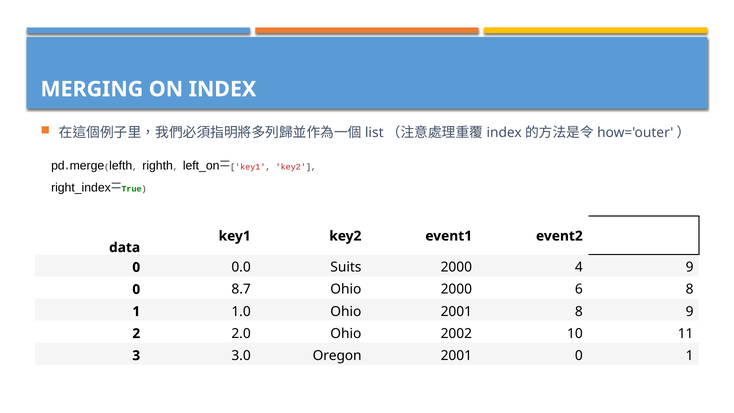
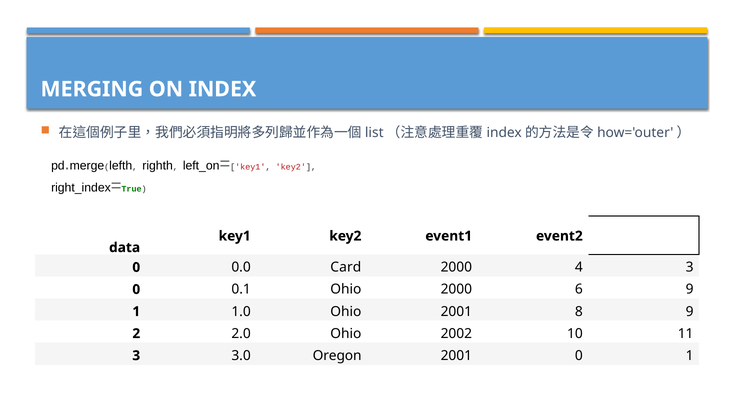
Suits: Suits -> Card (346, 267)
4 9: 9 -> 3 (690, 267)
8.7: 8.7 -> 0.1 (241, 289)
6 8: 8 -> 9 (690, 289)
